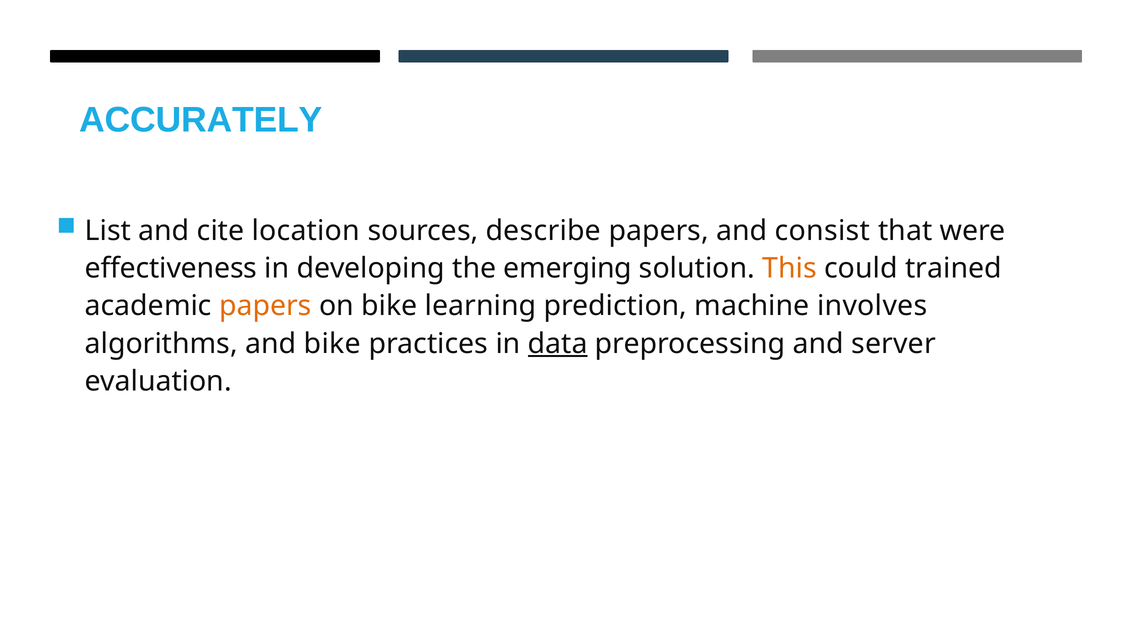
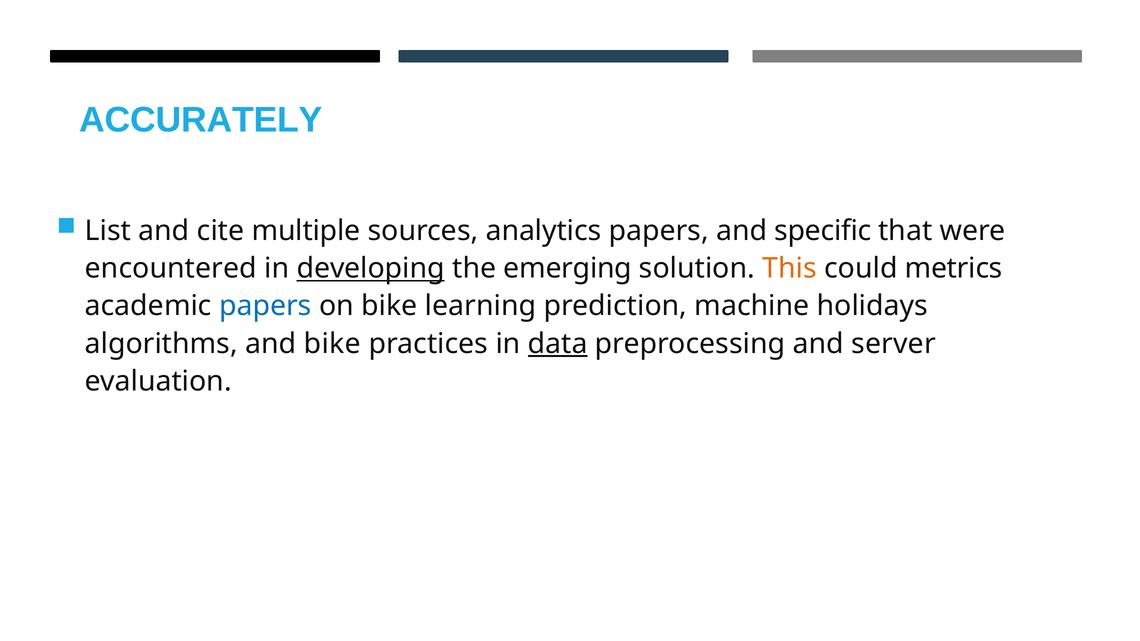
location: location -> multiple (306, 231)
describe: describe -> analytics (543, 231)
consist: consist -> specific (823, 231)
effectiveness: effectiveness -> encountered (171, 269)
developing underline: none -> present (371, 269)
trained: trained -> metrics (954, 269)
papers colour: orange -> blue (265, 306)
involves: involves -> holidays (872, 306)
